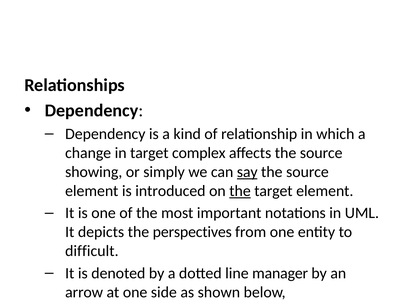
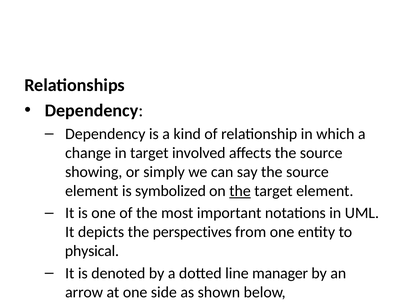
complex: complex -> involved (199, 153)
say underline: present -> none (247, 172)
introduced: introduced -> symbolized (170, 191)
difficult: difficult -> physical (92, 251)
